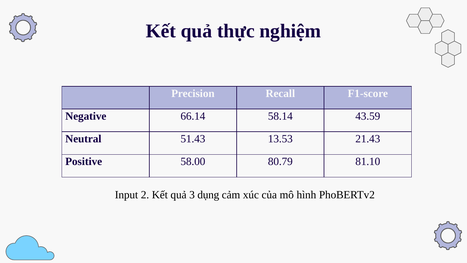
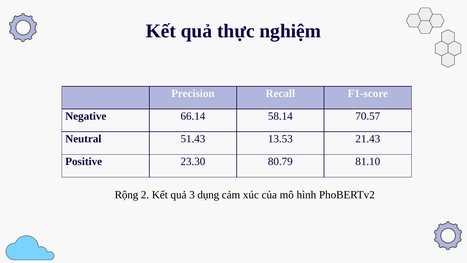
43.59: 43.59 -> 70.57 (368, 116)
58.00: 58.00 -> 23.30 (193, 161)
Input: Input -> Rộng (127, 195)
